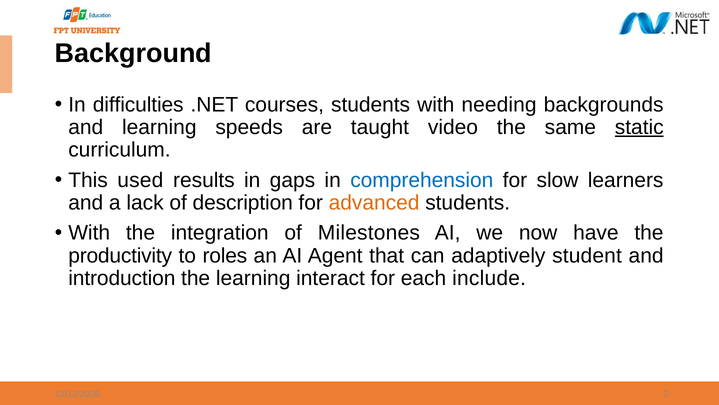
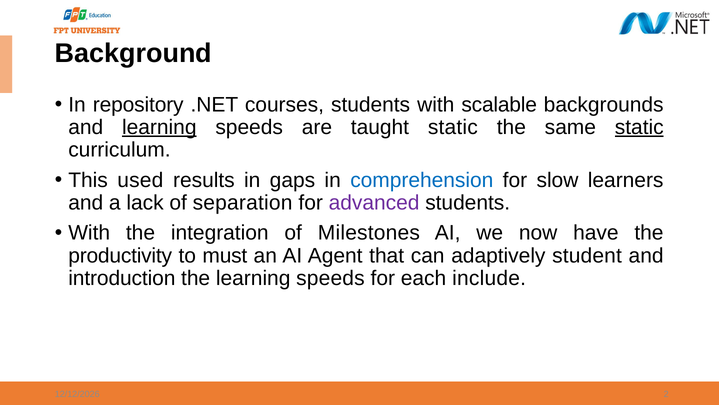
difficulties: difficulties -> repository (138, 104)
needing: needing -> scalable (499, 104)
learning underline: none -> present (159, 127)
taught video: video -> static (453, 127)
description: description -> separation (243, 203)
advanced colour: orange -> purple (374, 203)
roles: roles -> must (225, 255)
the learning interact: interact -> speeds (330, 278)
